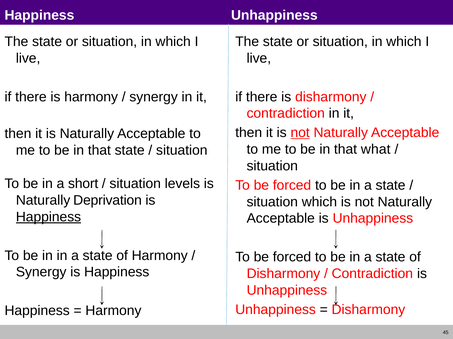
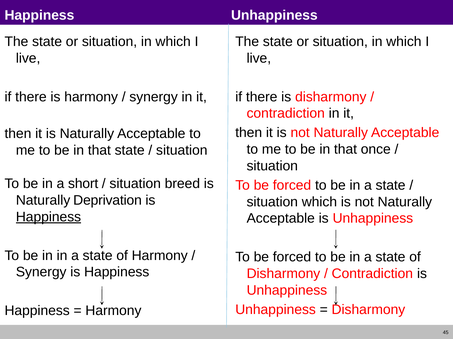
not underline: present -> none (300, 133)
what: what -> once (376, 150)
levels: levels -> breed (182, 184)
